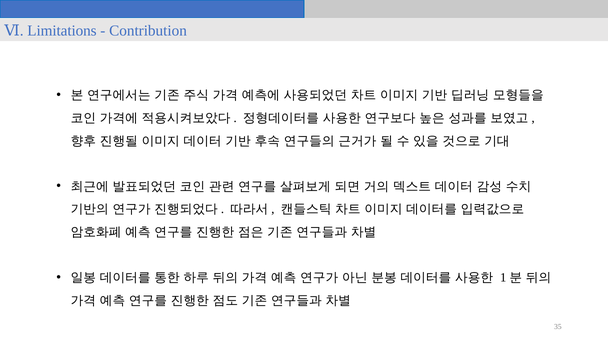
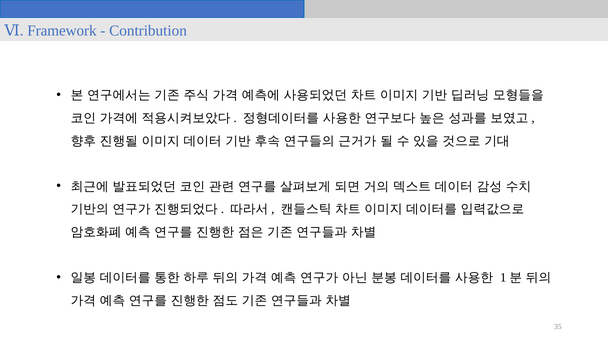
Limitations: Limitations -> Framework (62, 31)
